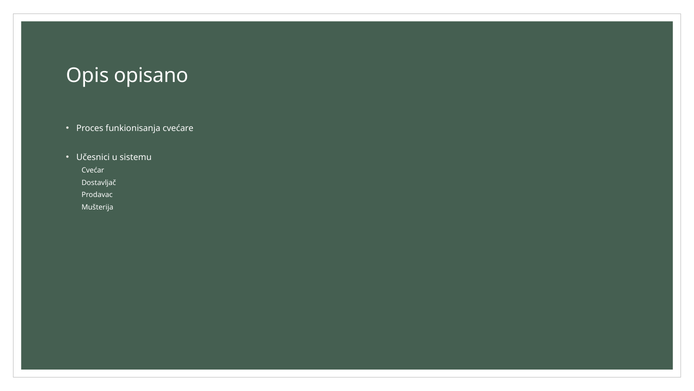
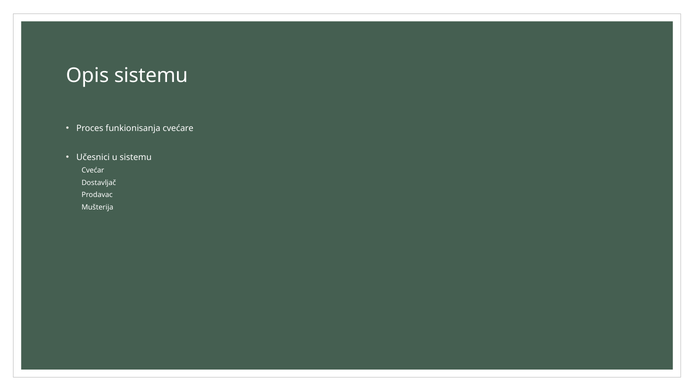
Opis opisano: opisano -> sistemu (151, 75)
